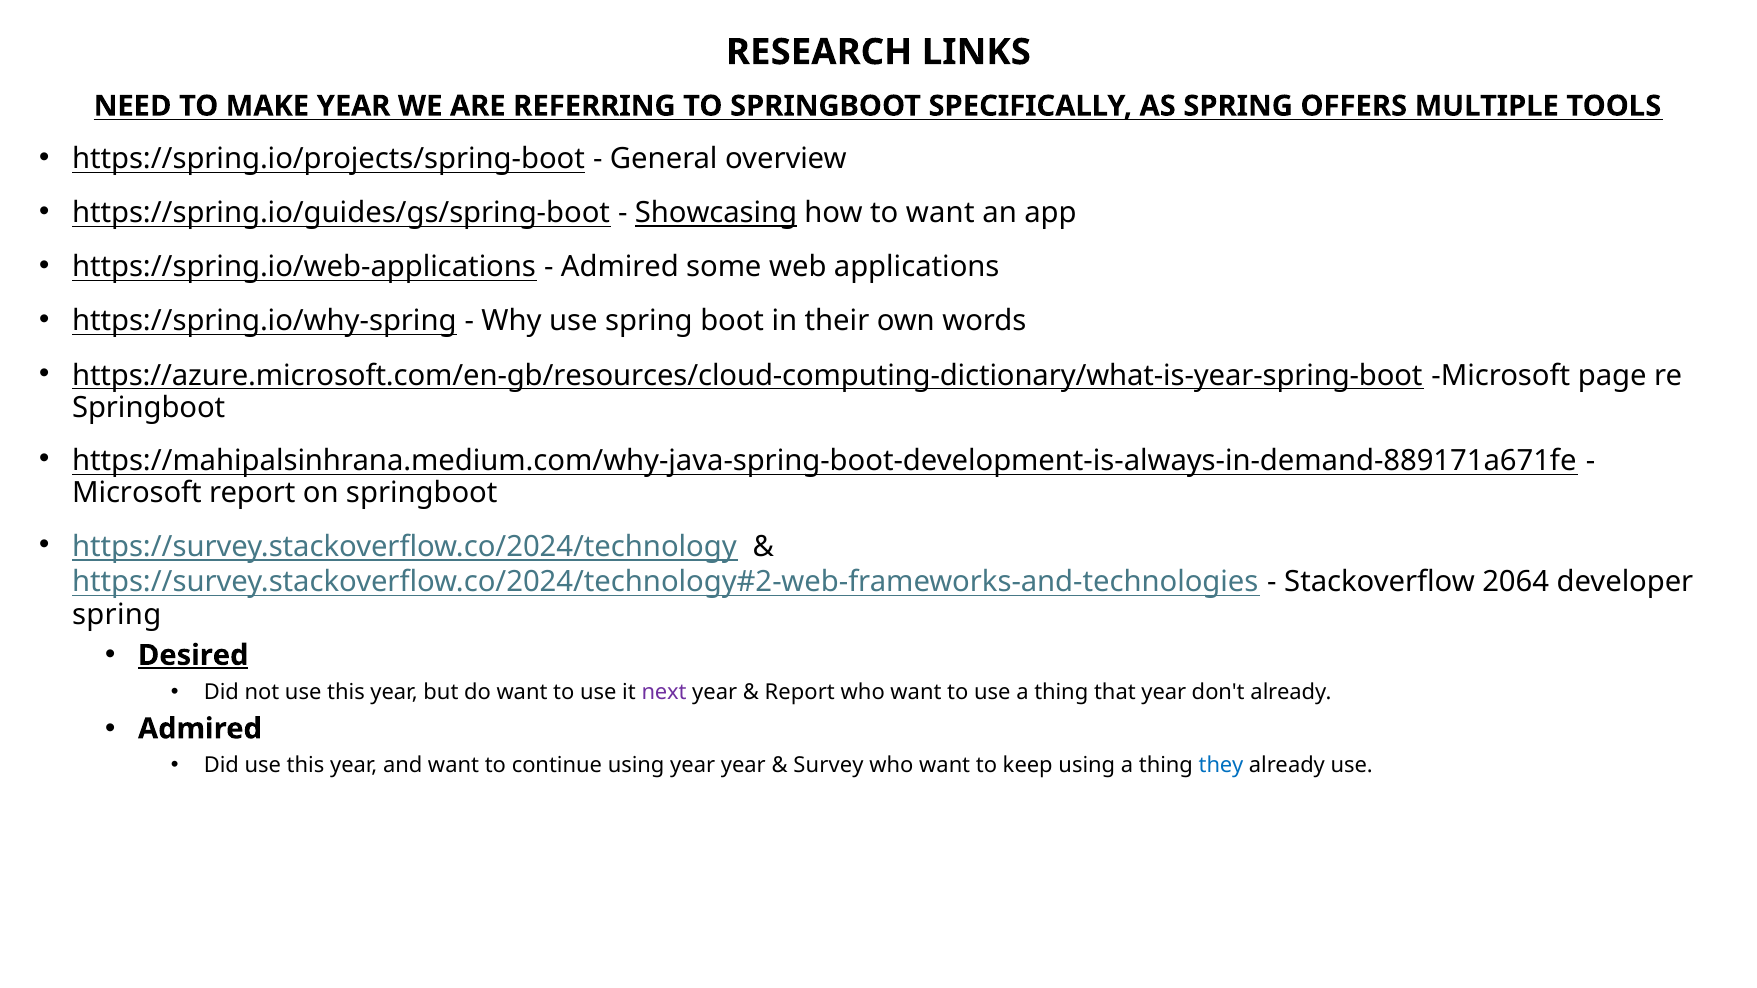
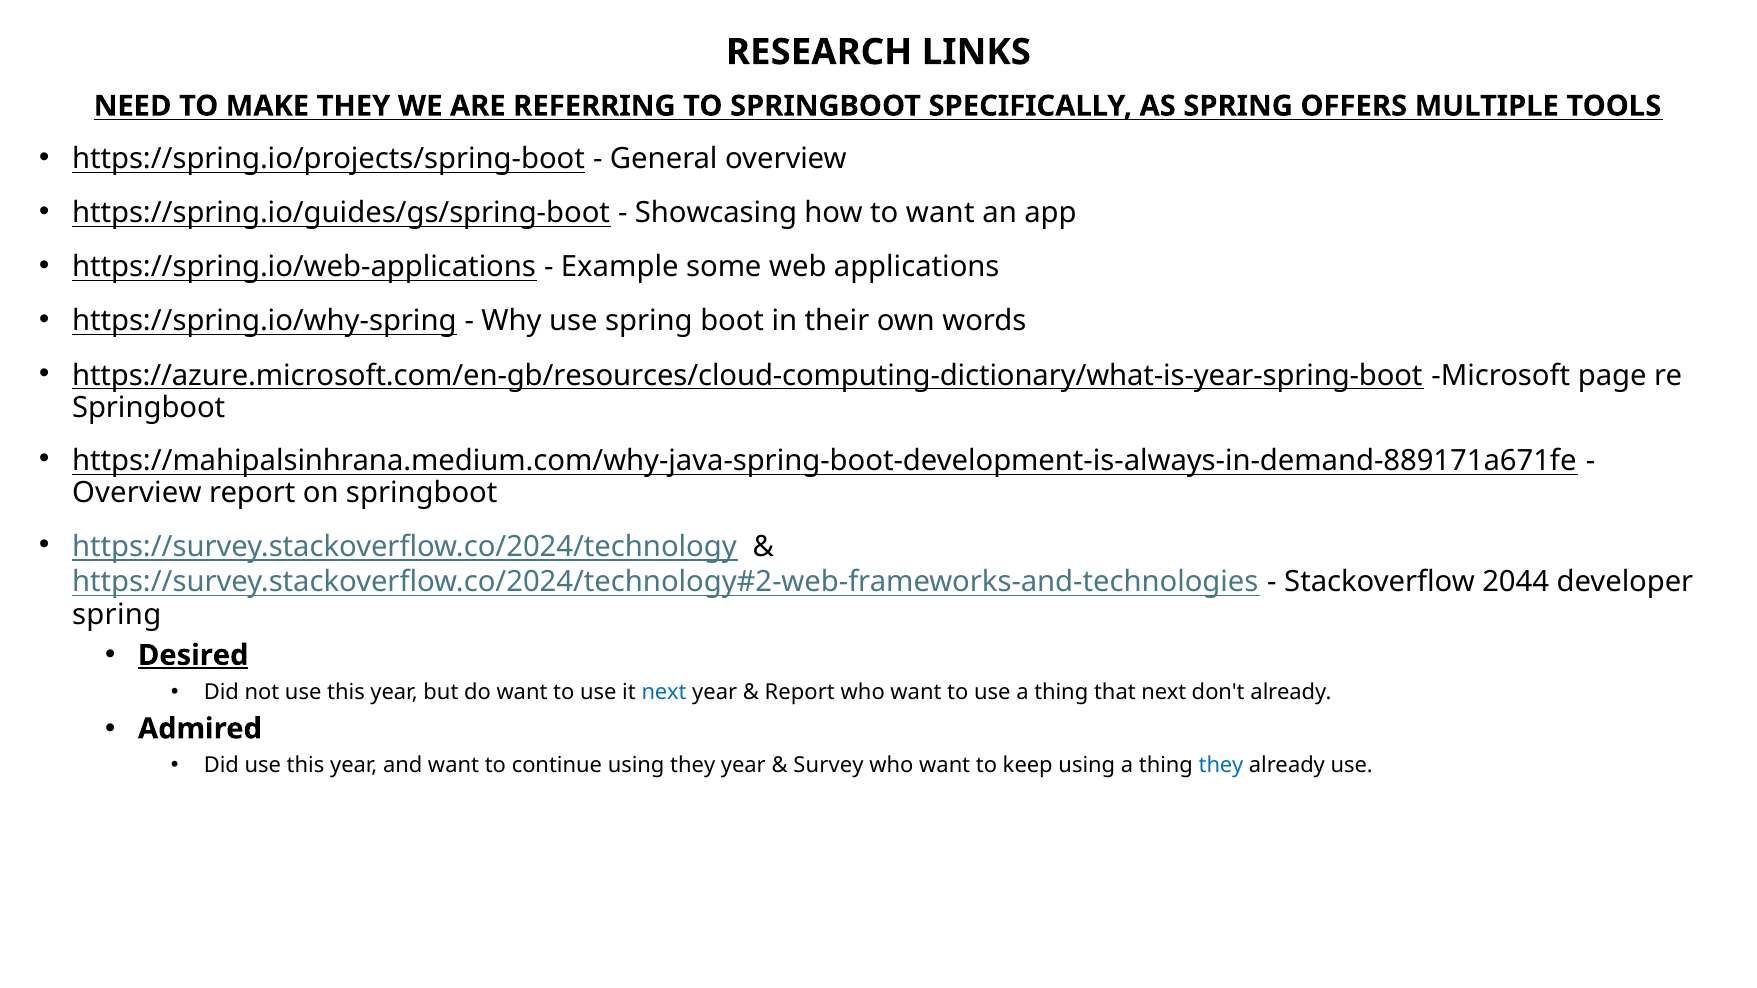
MAKE YEAR: YEAR -> THEY (354, 106)
Showcasing underline: present -> none (716, 213)
Admired: Admired -> Example (620, 267)
Microsoft: Microsoft -> Overview (137, 493)
2064: 2064 -> 2044 (1516, 582)
next colour: purple -> blue (664, 692)
that year: year -> next (1164, 692)
using year: year -> they (693, 766)
